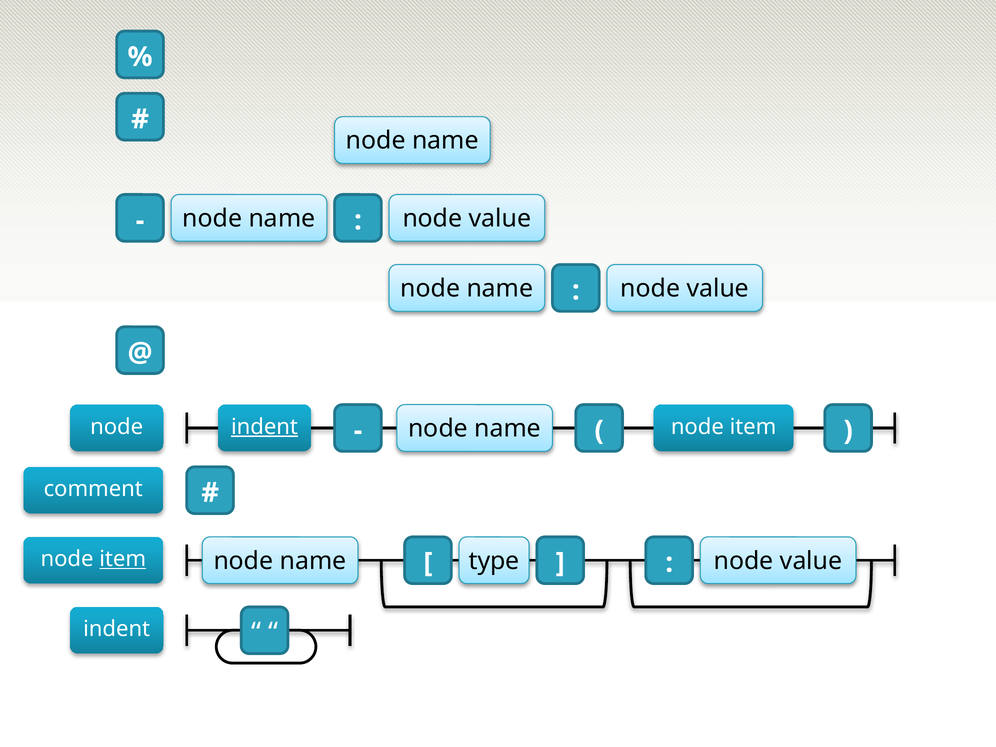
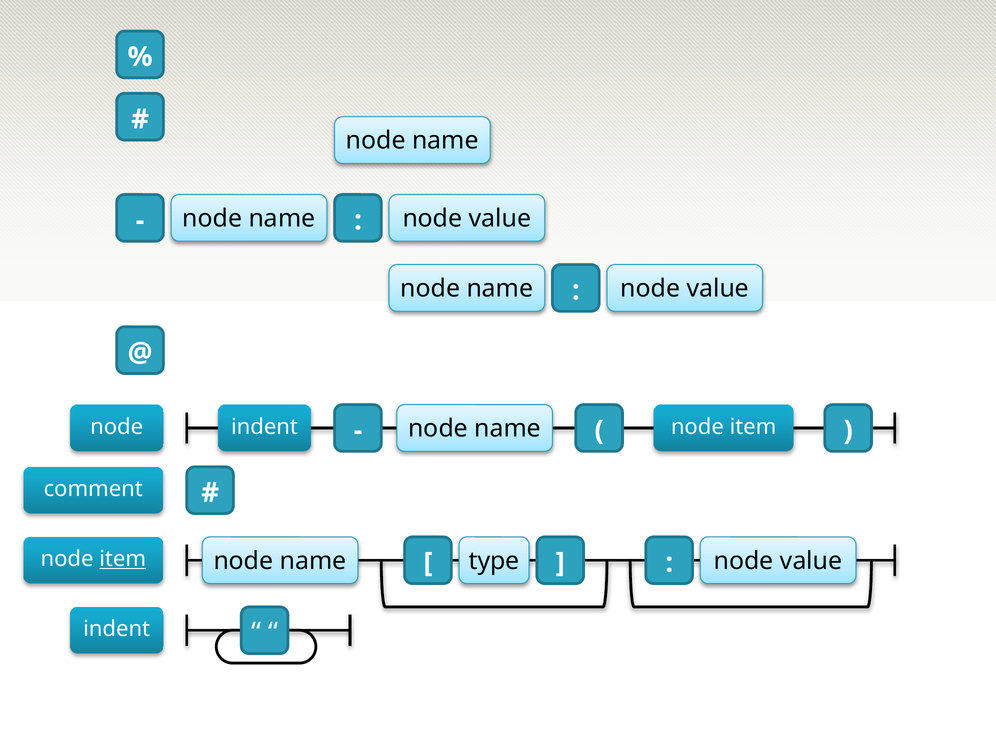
indent underline: present -> none (264, 427)
